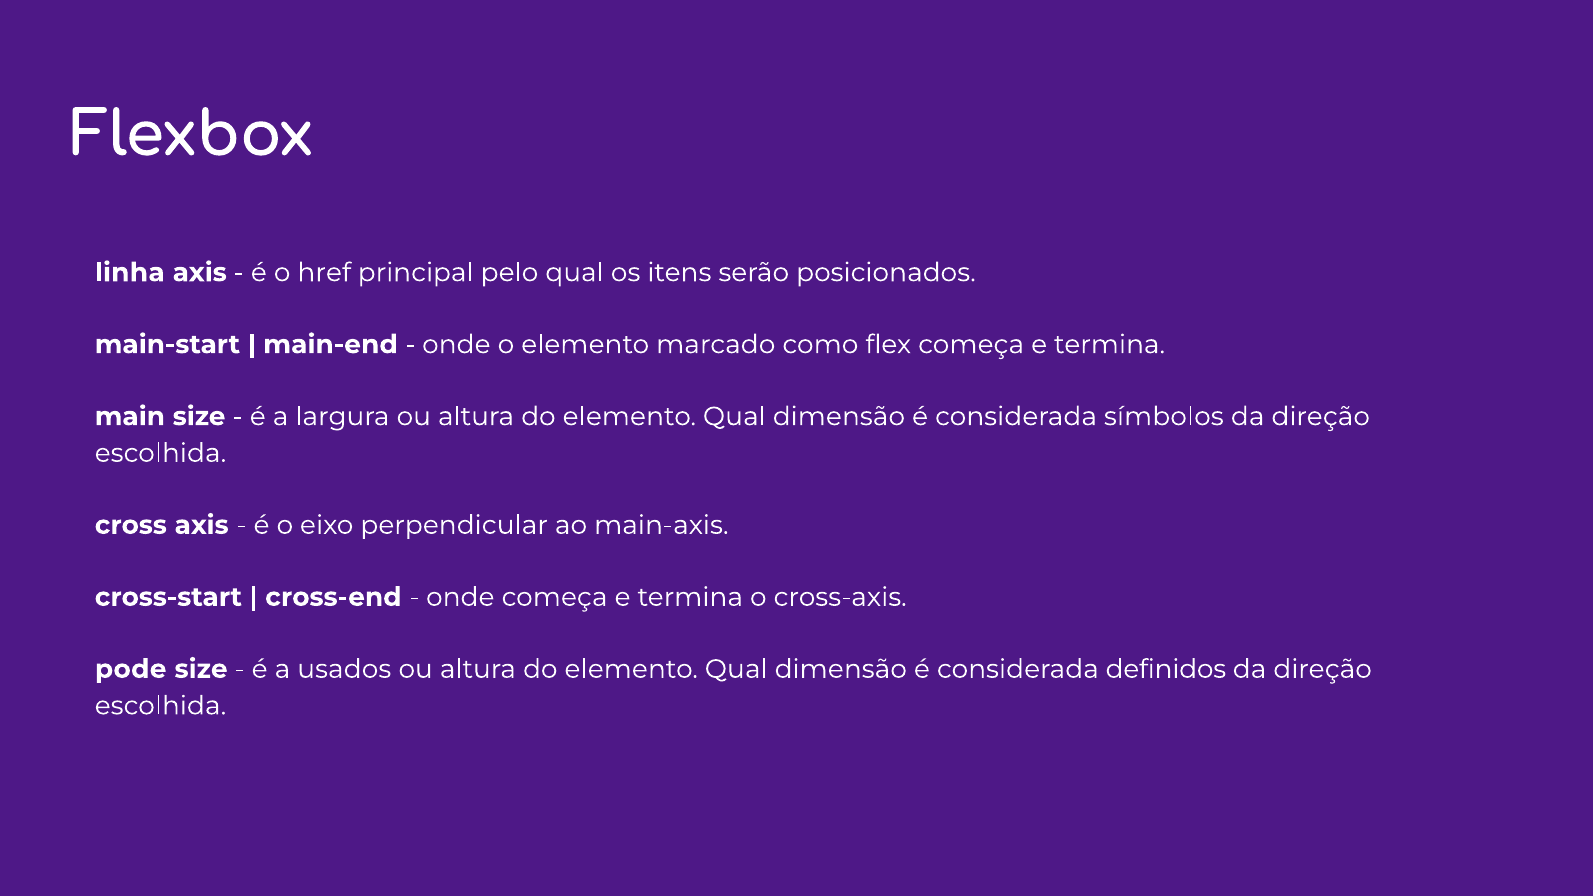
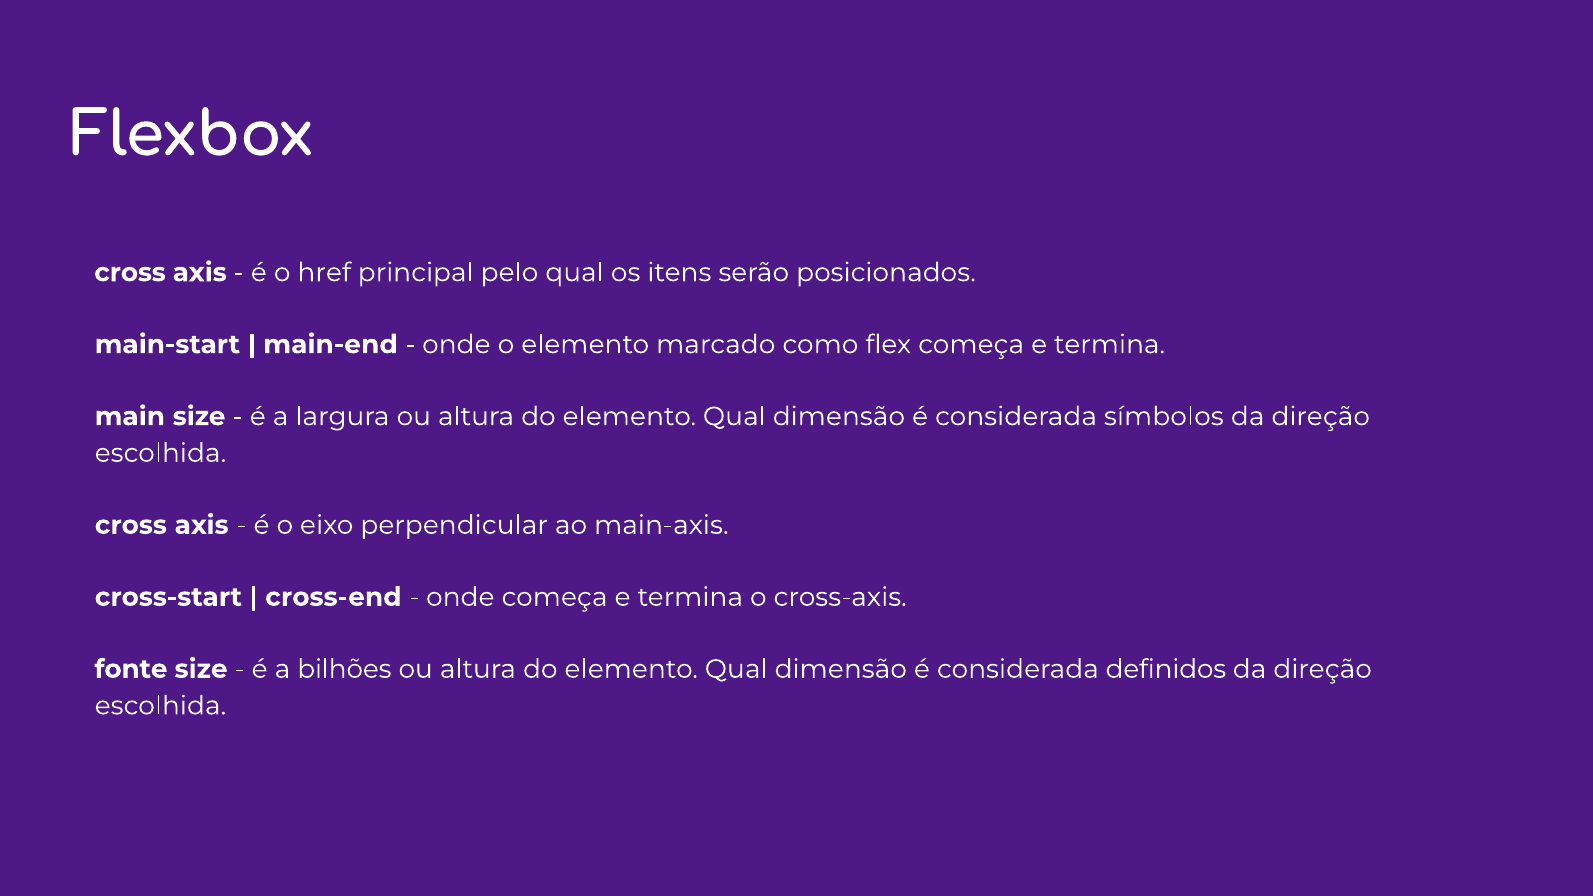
linha: linha -> cross (130, 273)
pode: pode -> fonte (131, 669)
usados: usados -> bilhões (344, 669)
